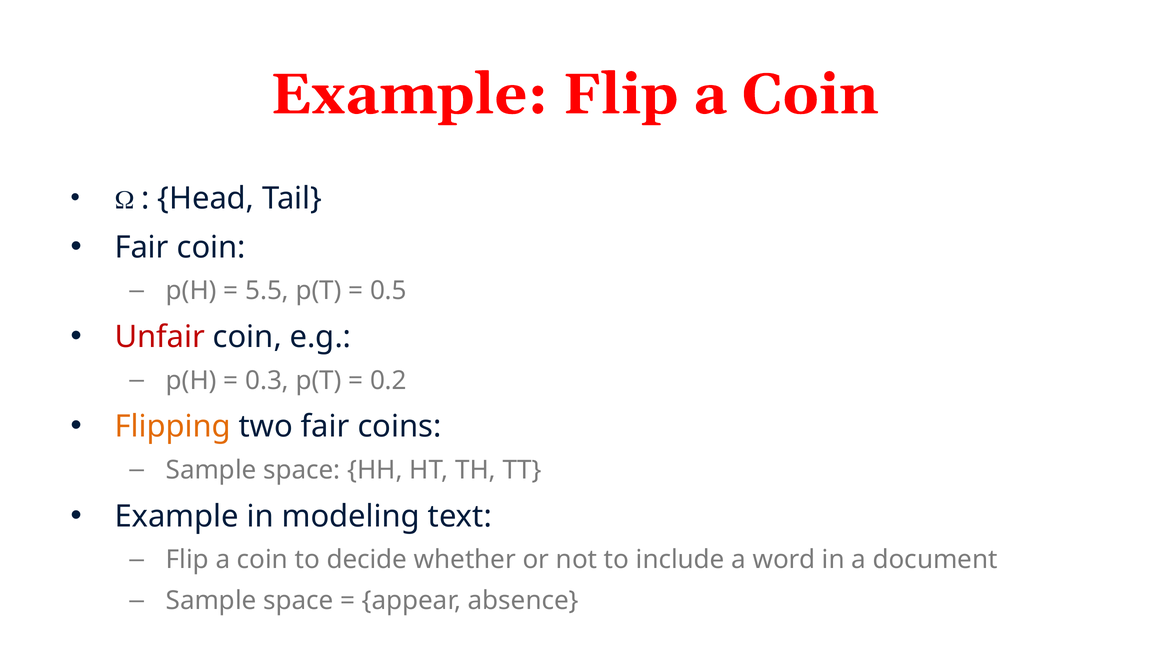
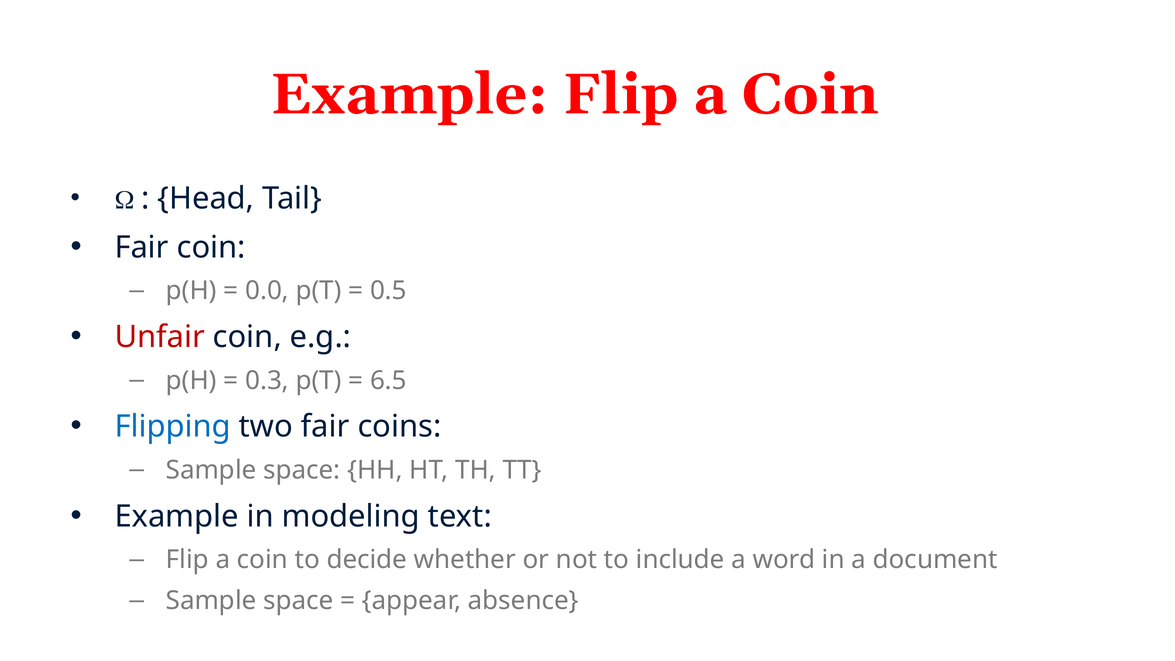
5.5: 5.5 -> 0.0 (267, 291)
0.2: 0.2 -> 6.5 (388, 380)
Flipping colour: orange -> blue (173, 427)
